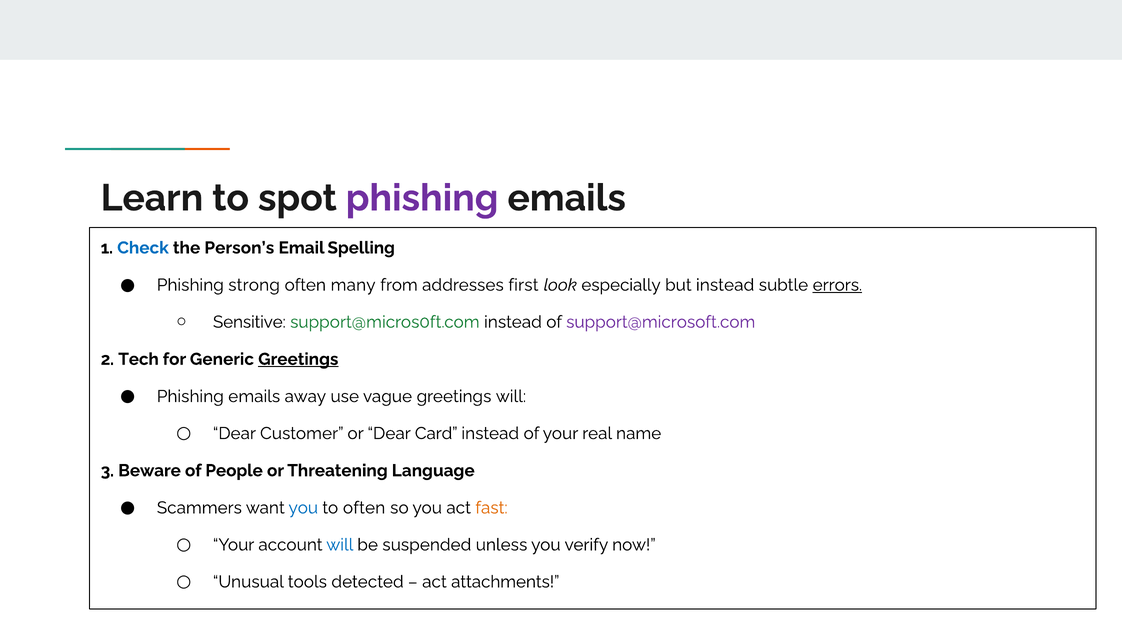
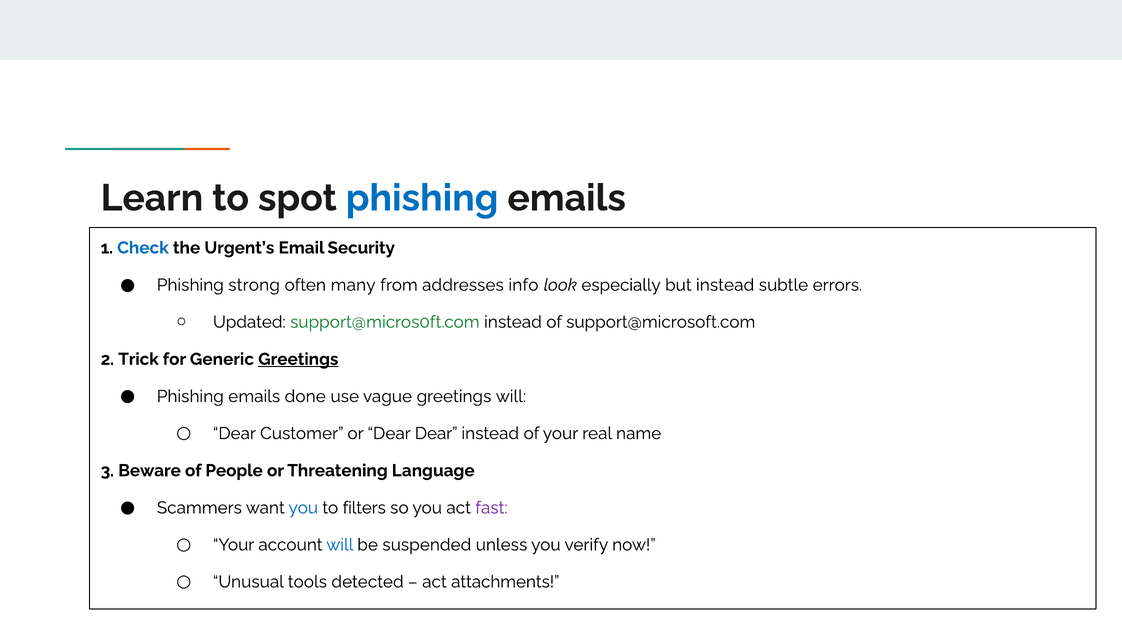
phishing colour: purple -> blue (422, 198)
Person’s: Person’s -> Urgent’s (239, 248)
Spelling: Spelling -> Security (361, 248)
first: first -> info (523, 285)
errors underline: present -> none (837, 285)
Sensitive: Sensitive -> Updated (249, 322)
support@microsoft.com colour: purple -> black (661, 322)
Tech: Tech -> Trick (139, 359)
away: away -> done (305, 396)
Dear Card: Card -> Dear (436, 434)
to often: often -> filters (364, 508)
fast colour: orange -> purple (491, 508)
